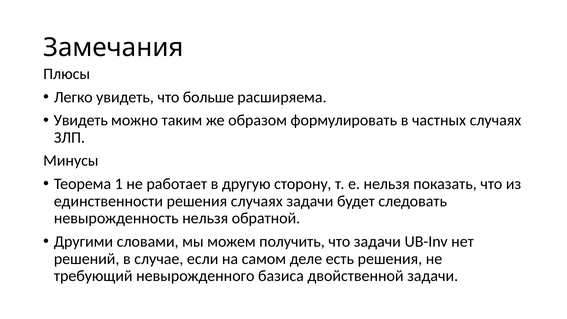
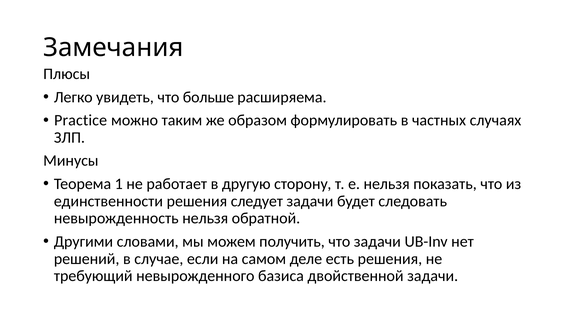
Увидеть: Увидеть -> Practice (81, 120)
решения случаях: случаях -> следует (257, 201)
